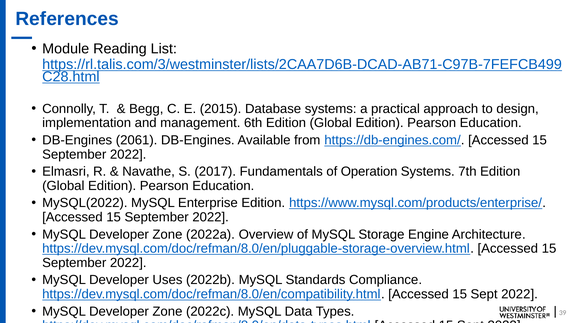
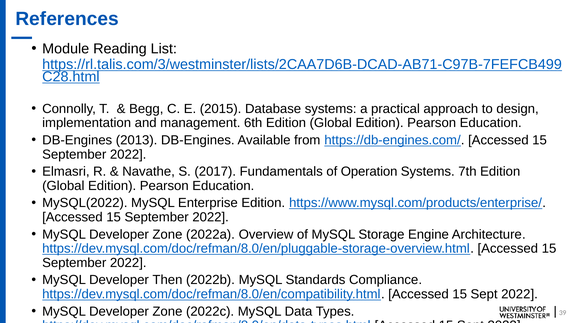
2061: 2061 -> 2013 (137, 140)
Uses: Uses -> Then (167, 280)
